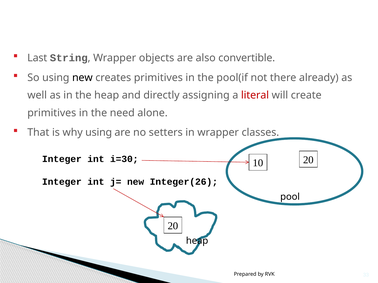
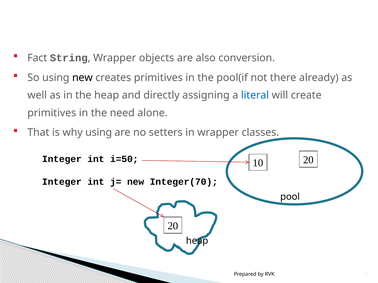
Last: Last -> Fact (37, 58)
convertible: convertible -> conversion (247, 58)
literal colour: red -> blue (255, 95)
i=30: i=30 -> i=50 (124, 159)
Integer(26: Integer(26 -> Integer(70 (184, 182)
